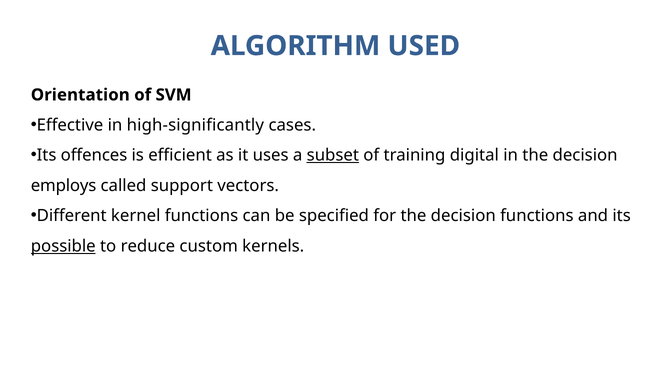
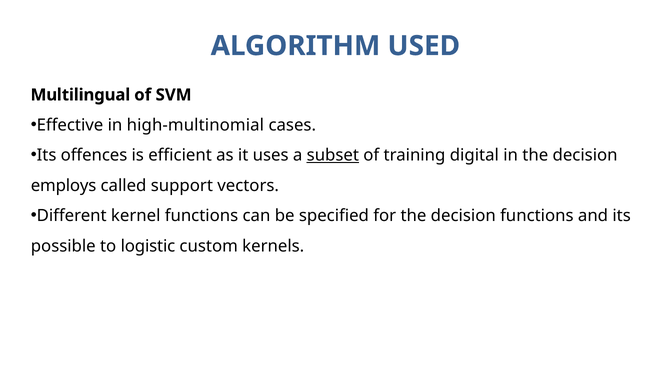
Orientation: Orientation -> Multilingual (80, 95)
high-significantly: high-significantly -> high-multinomial (195, 125)
possible underline: present -> none (63, 246)
reduce: reduce -> logistic (148, 246)
